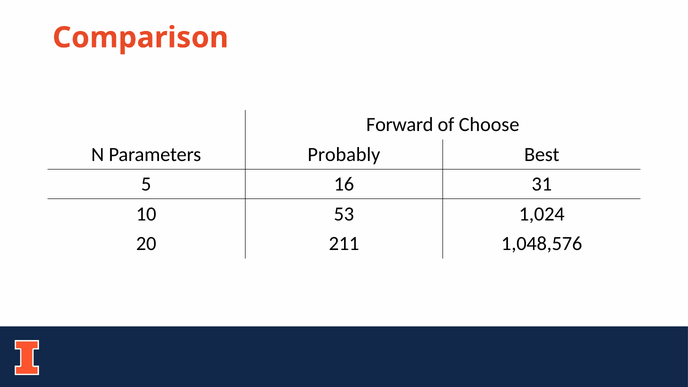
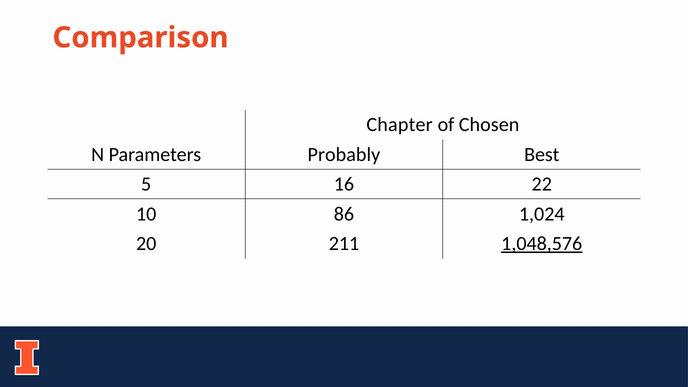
Forward: Forward -> Chapter (400, 125)
Choose: Choose -> Chosen (489, 125)
31: 31 -> 22 (542, 184)
53: 53 -> 86 (344, 214)
1,048,576 underline: none -> present (542, 244)
